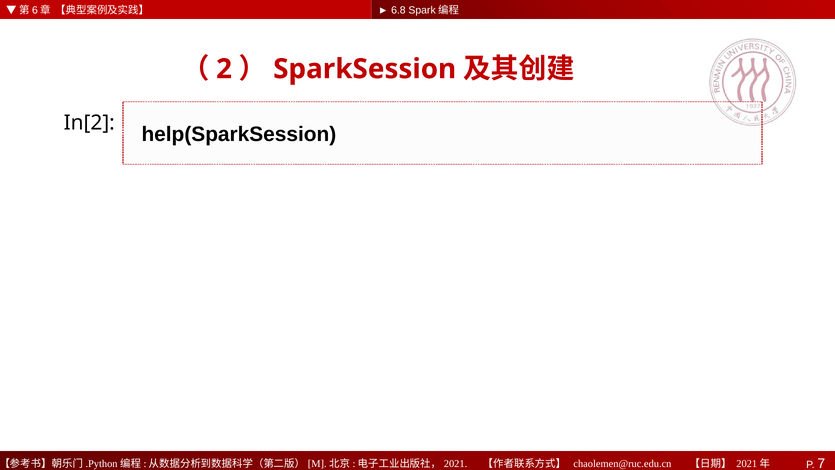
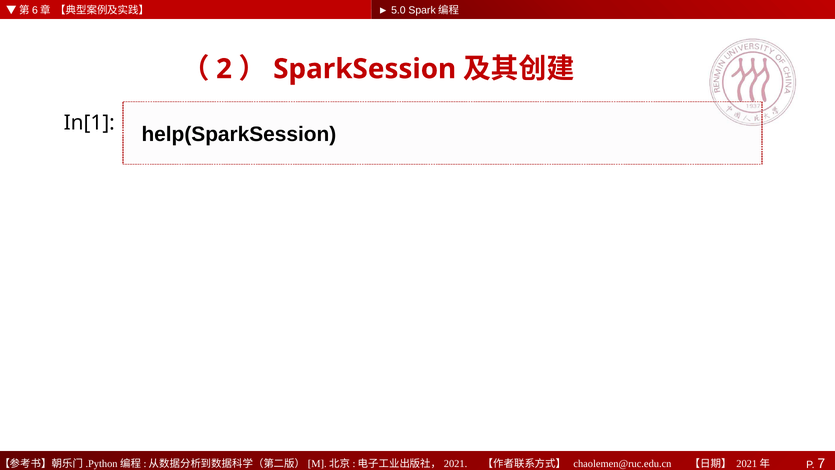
6.8: 6.8 -> 5.0 (398, 10)
In[2: In[2 -> In[1 (89, 123)
